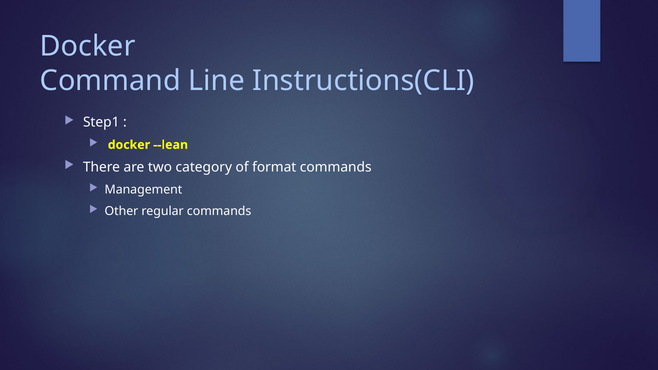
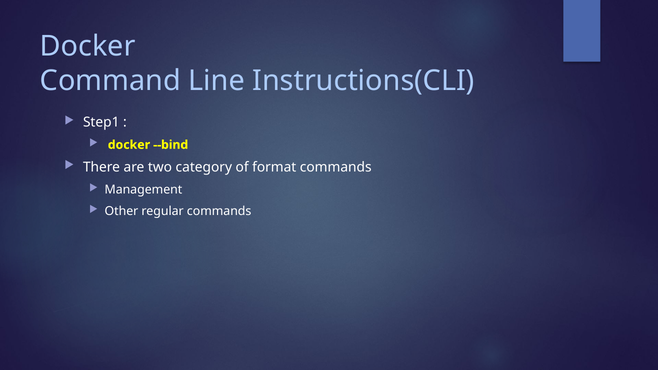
--lean: --lean -> --bind (171, 145)
